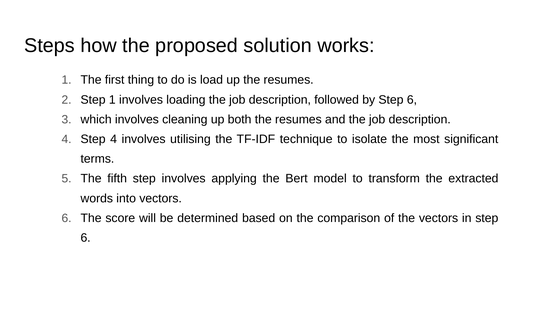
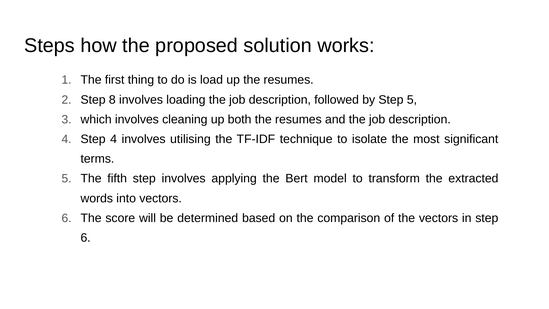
Step 1: 1 -> 8 (112, 100)
by Step 6: 6 -> 5 (412, 100)
